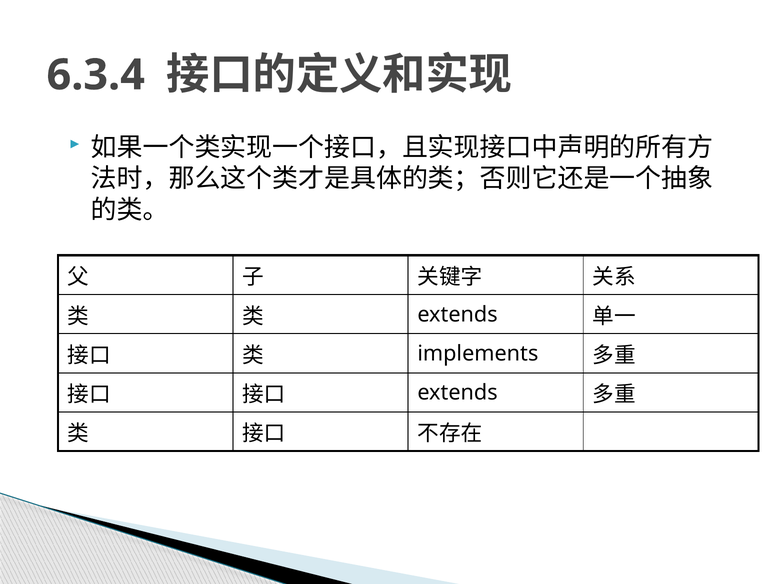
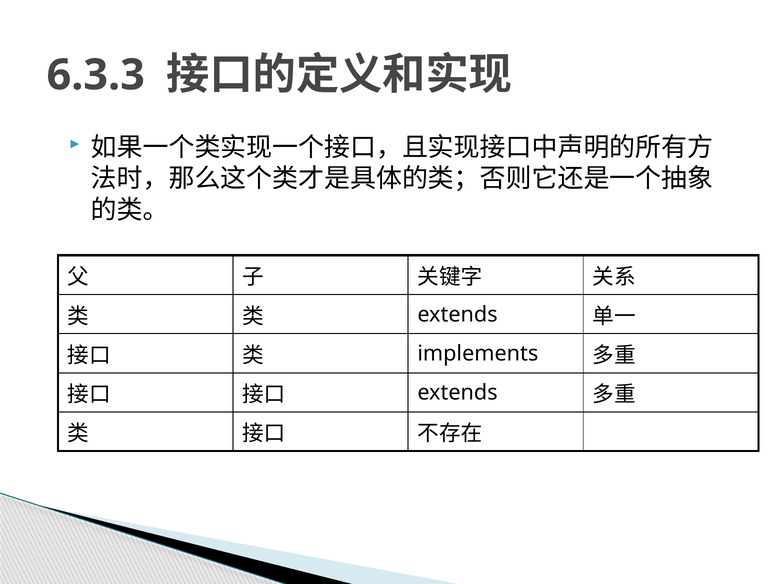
6.3.4: 6.3.4 -> 6.3.3 (96, 75)
